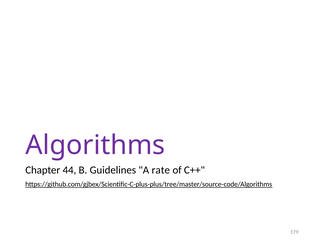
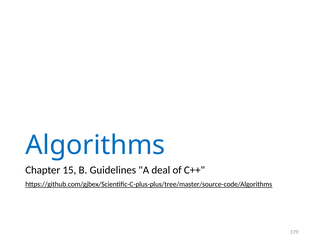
Algorithms colour: purple -> blue (95, 145)
44: 44 -> 15 (69, 170)
rate: rate -> deal (161, 170)
